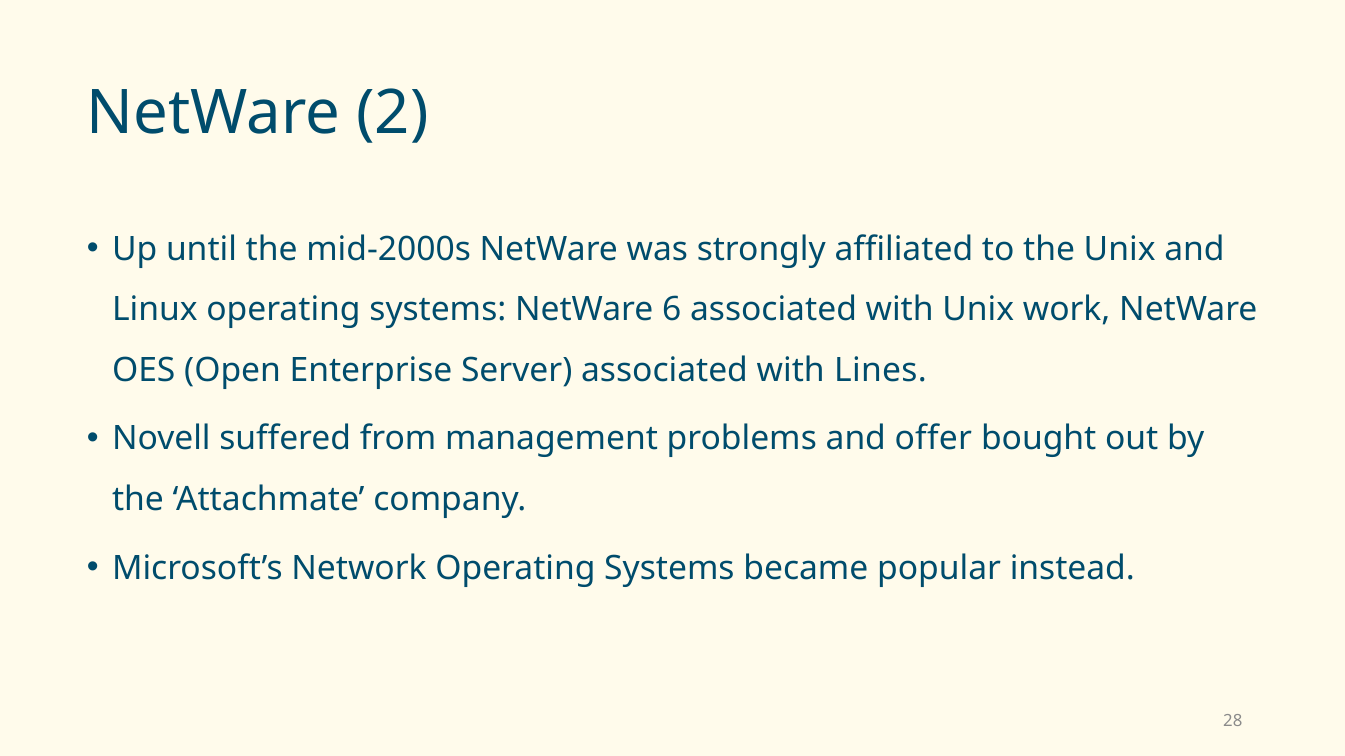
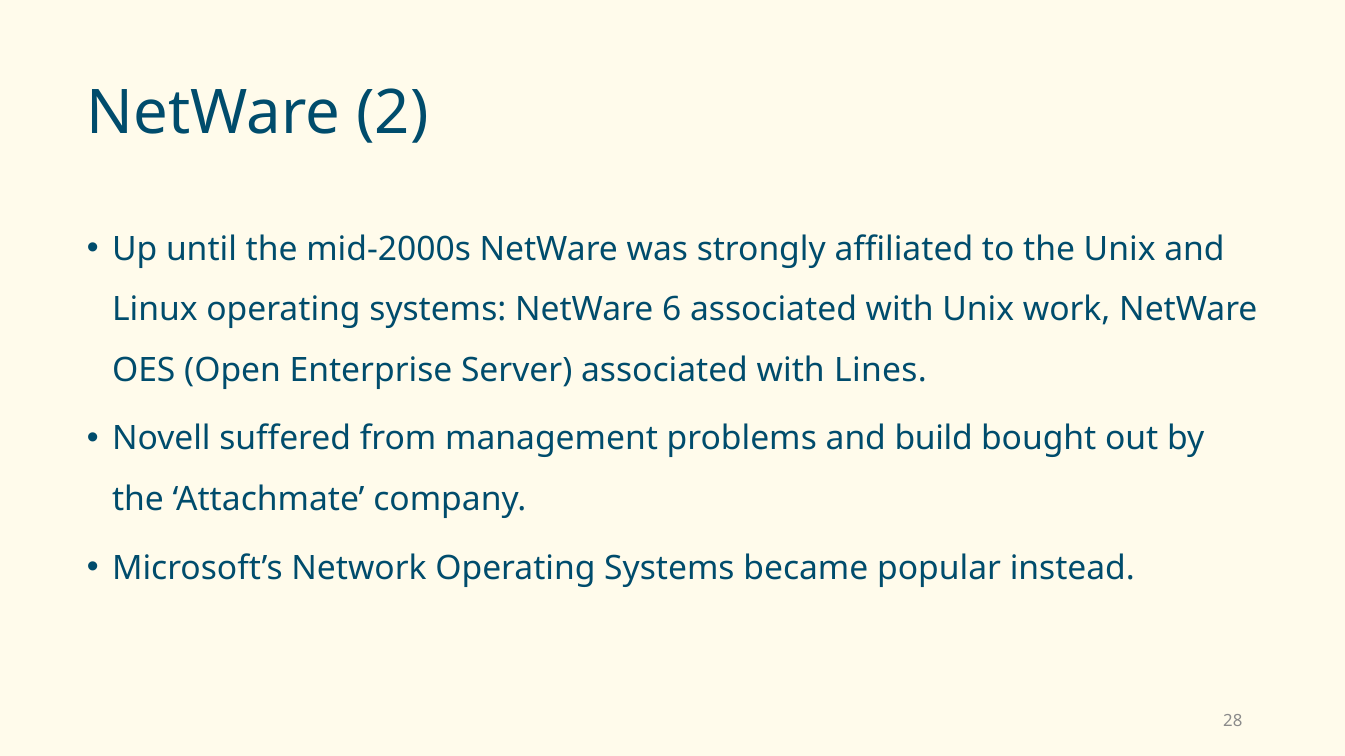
offer: offer -> build (934, 439)
